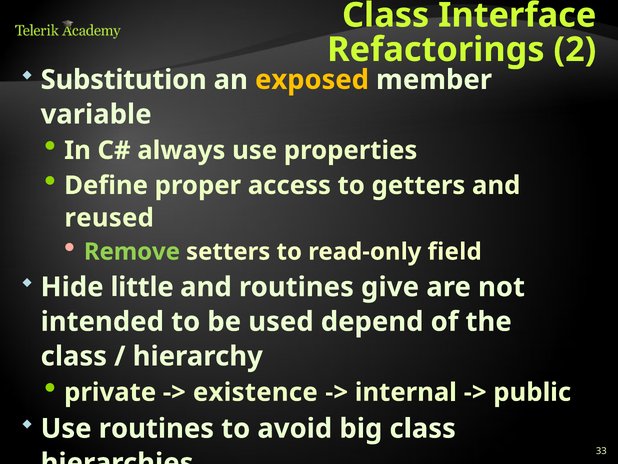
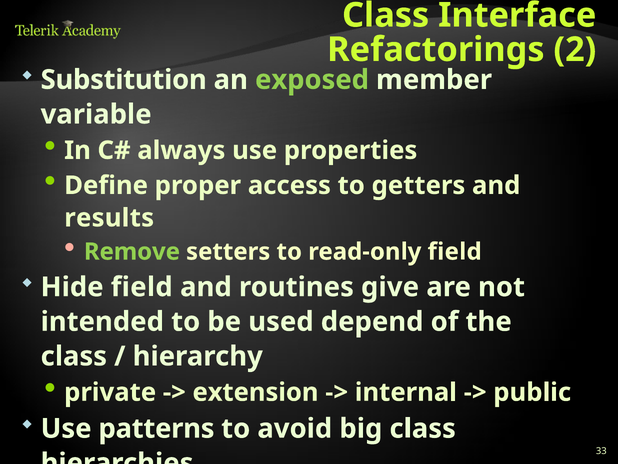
exposed colour: yellow -> light green (312, 80)
reused: reused -> results (109, 218)
Hide little: little -> field (142, 287)
existence: existence -> extension (256, 392)
Use routines: routines -> patterns (156, 428)
